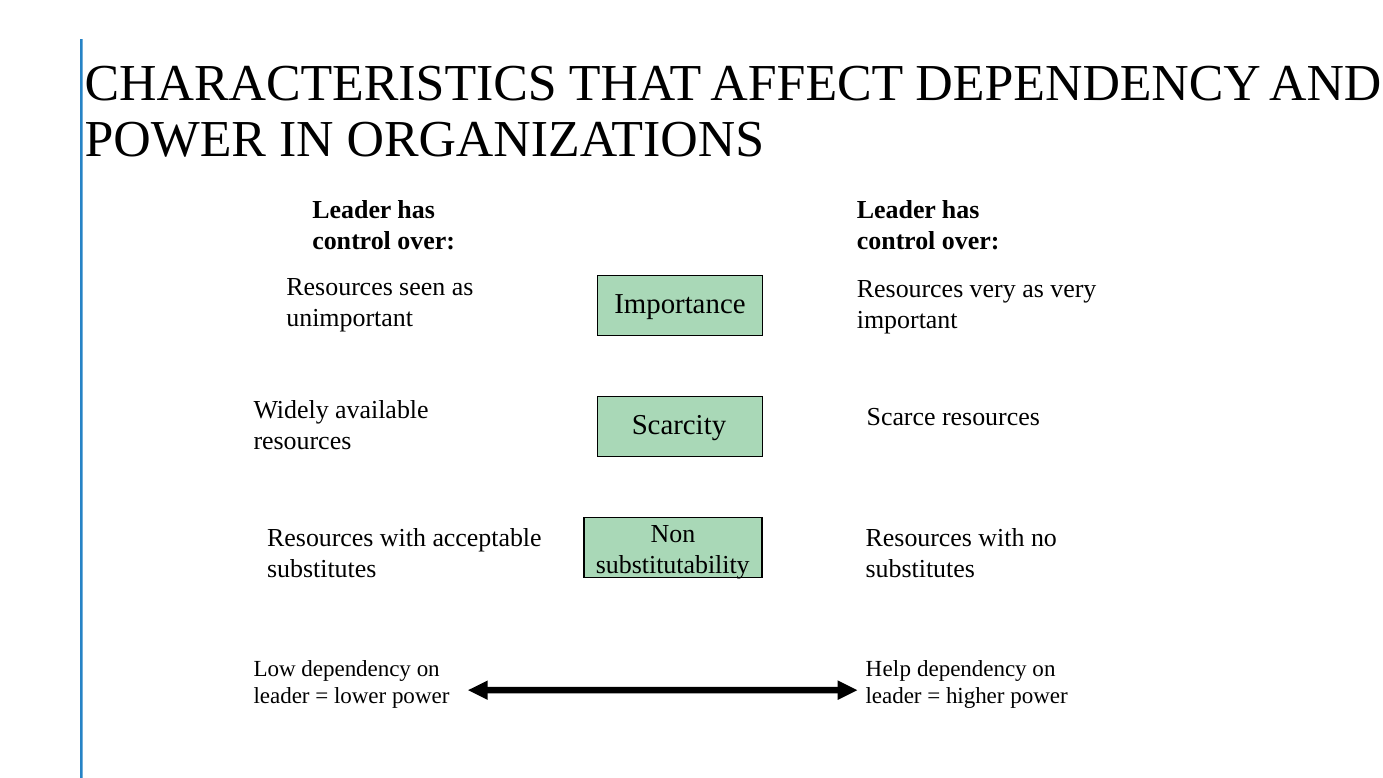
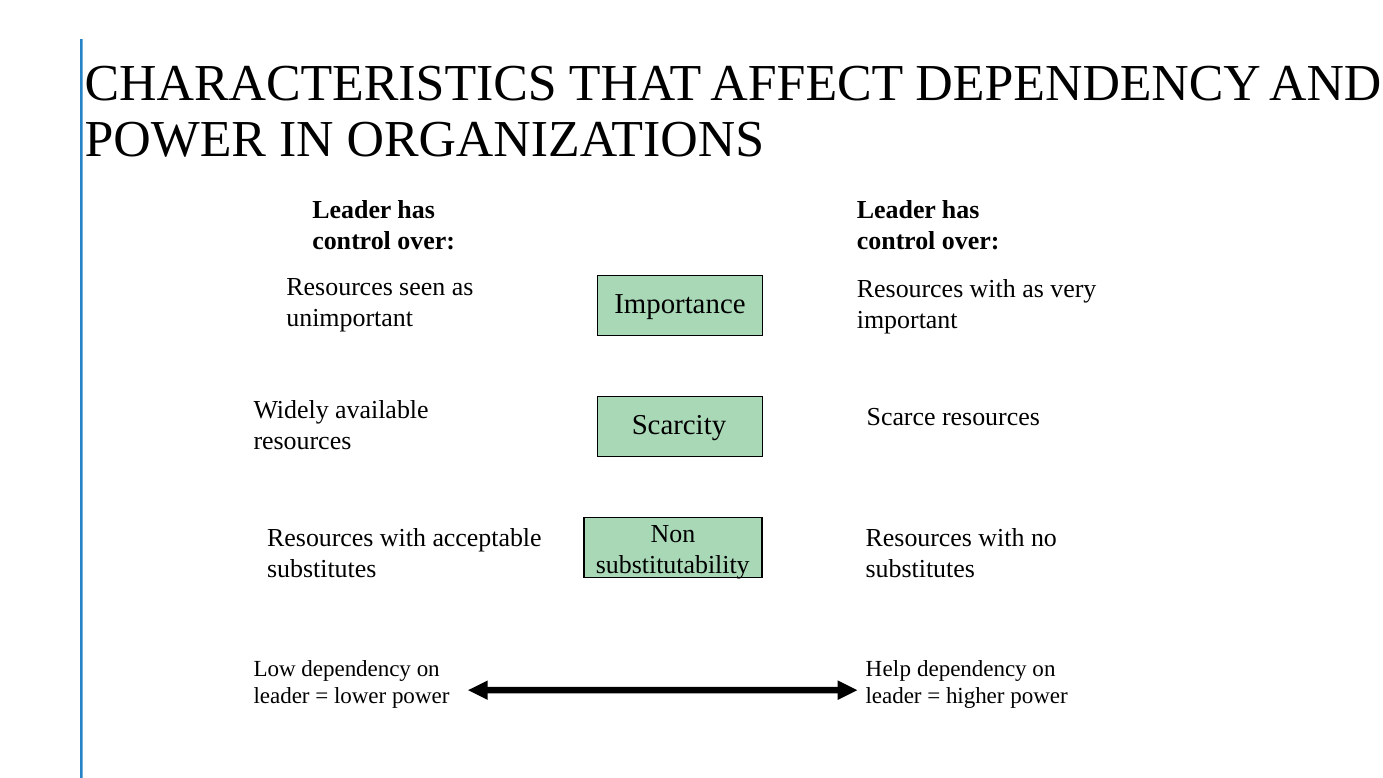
very: very -> with (993, 289)
